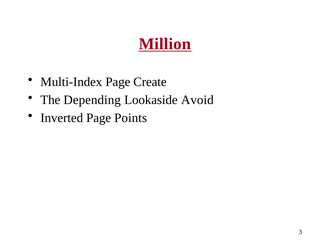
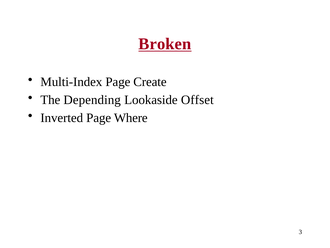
Million: Million -> Broken (165, 44)
Avoid: Avoid -> Offset (197, 100)
Points: Points -> Where (131, 118)
